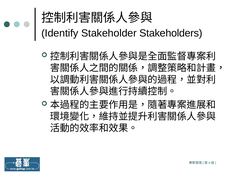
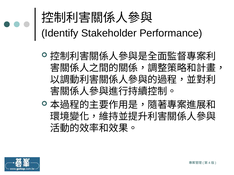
Stakeholders: Stakeholders -> Performance (171, 33)
